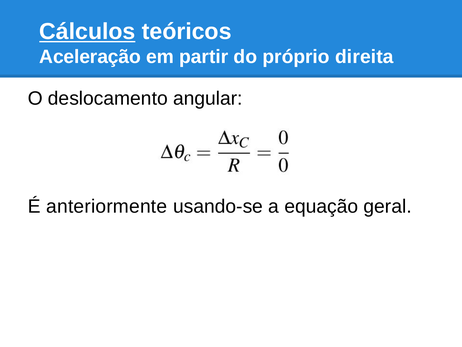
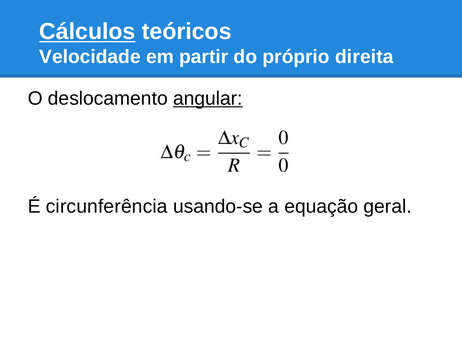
Aceleração: Aceleração -> Velocidade (90, 57)
angular underline: none -> present (208, 98)
anteriormente: anteriormente -> circunferência (107, 206)
